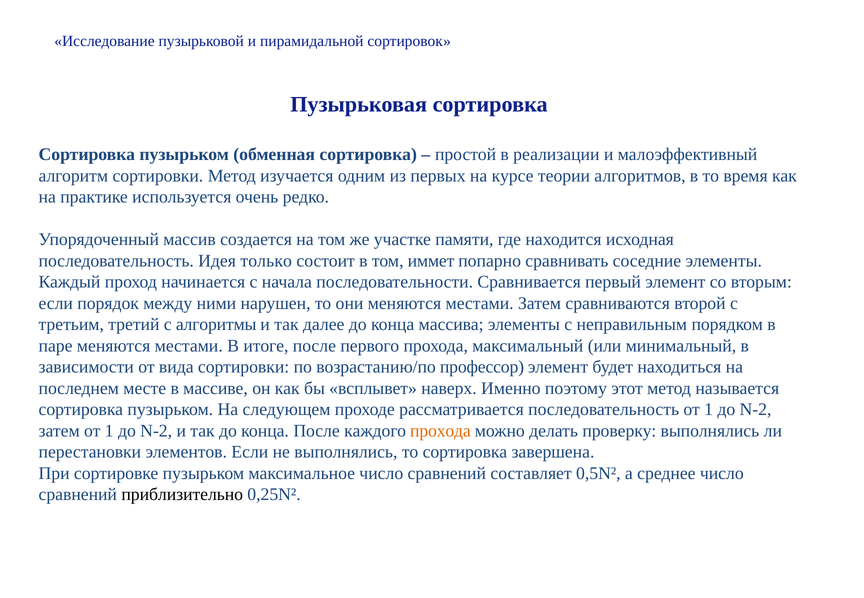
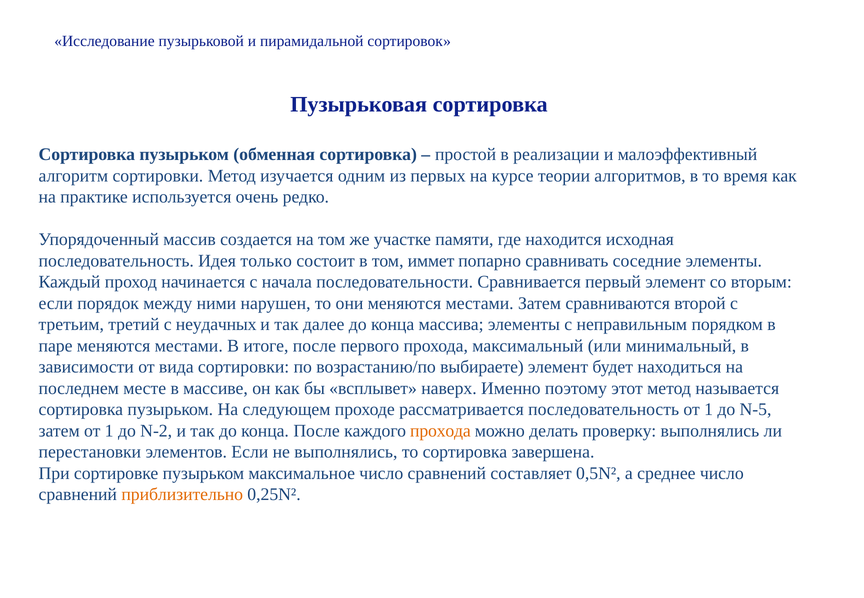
алгоритмы: алгоритмы -> неудачных (216, 325)
профессор: профессор -> выбираете (482, 367)
N-2: N-2 -> N-5 (756, 410)
приблизительно colour: black -> orange (182, 495)
